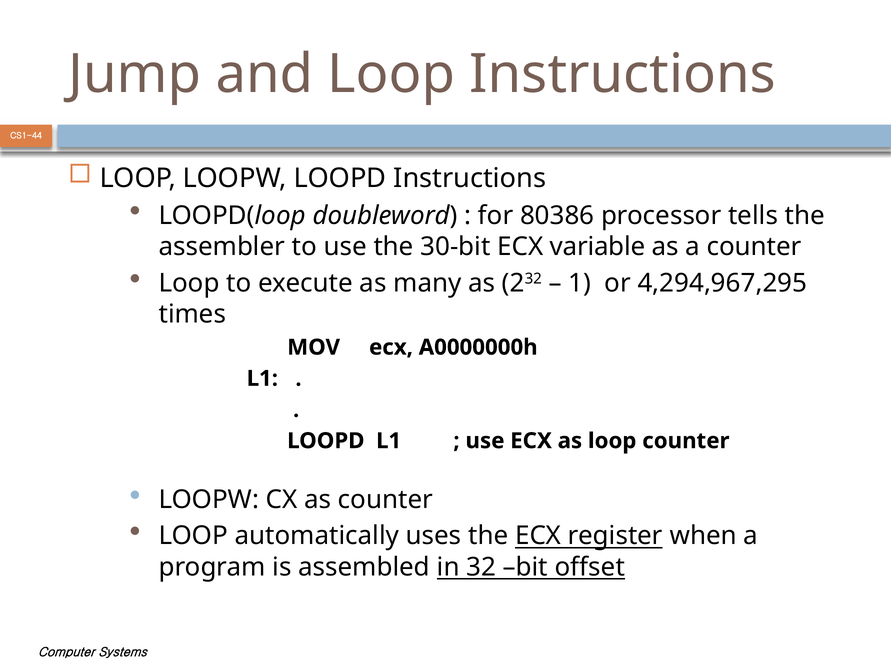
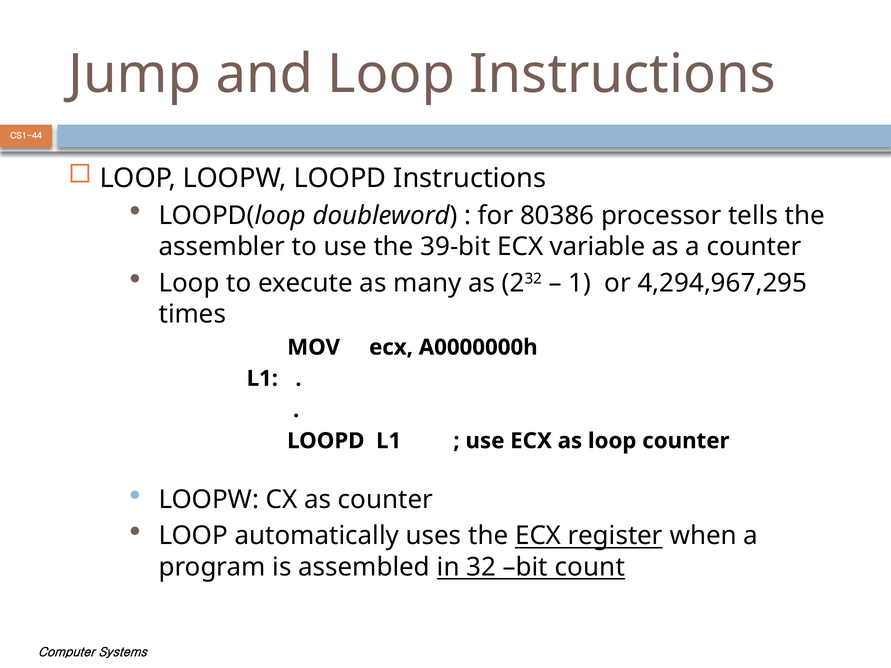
30-bit: 30-bit -> 39-bit (455, 247)
offset: offset -> count (590, 567)
